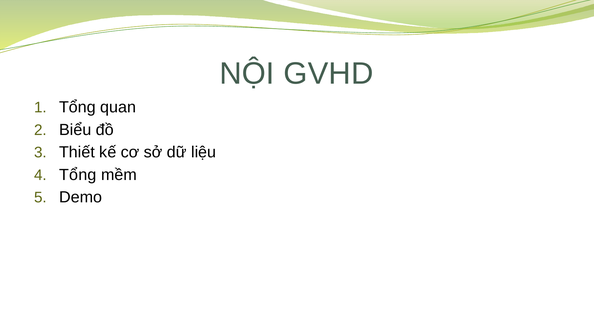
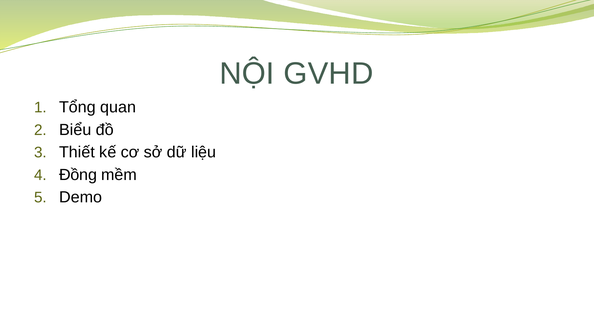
Tổng: Tổng -> Đồng (78, 175)
